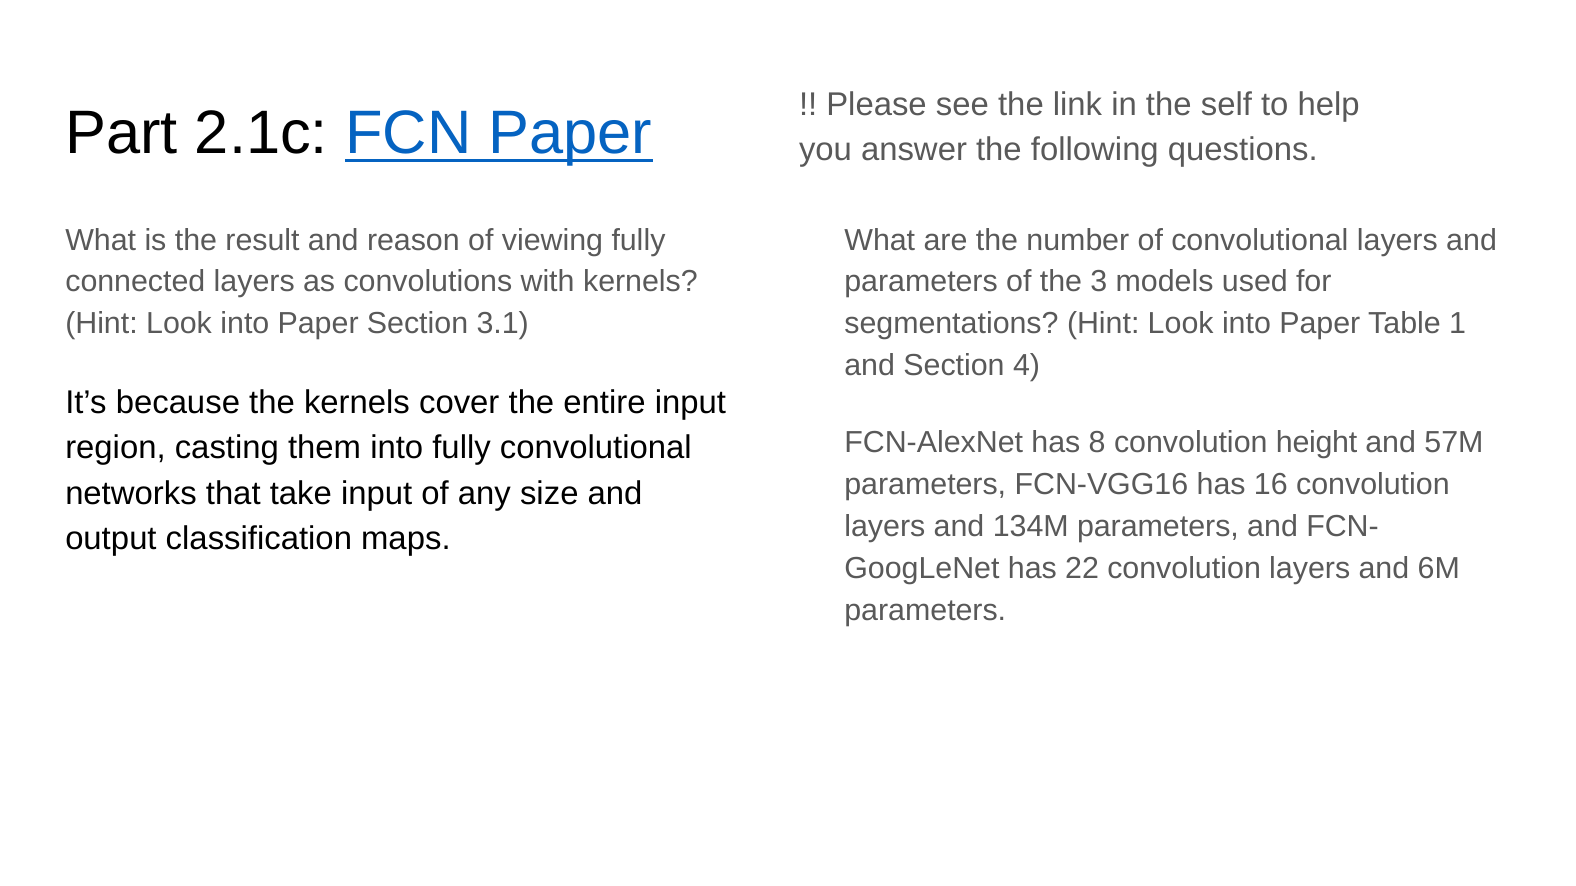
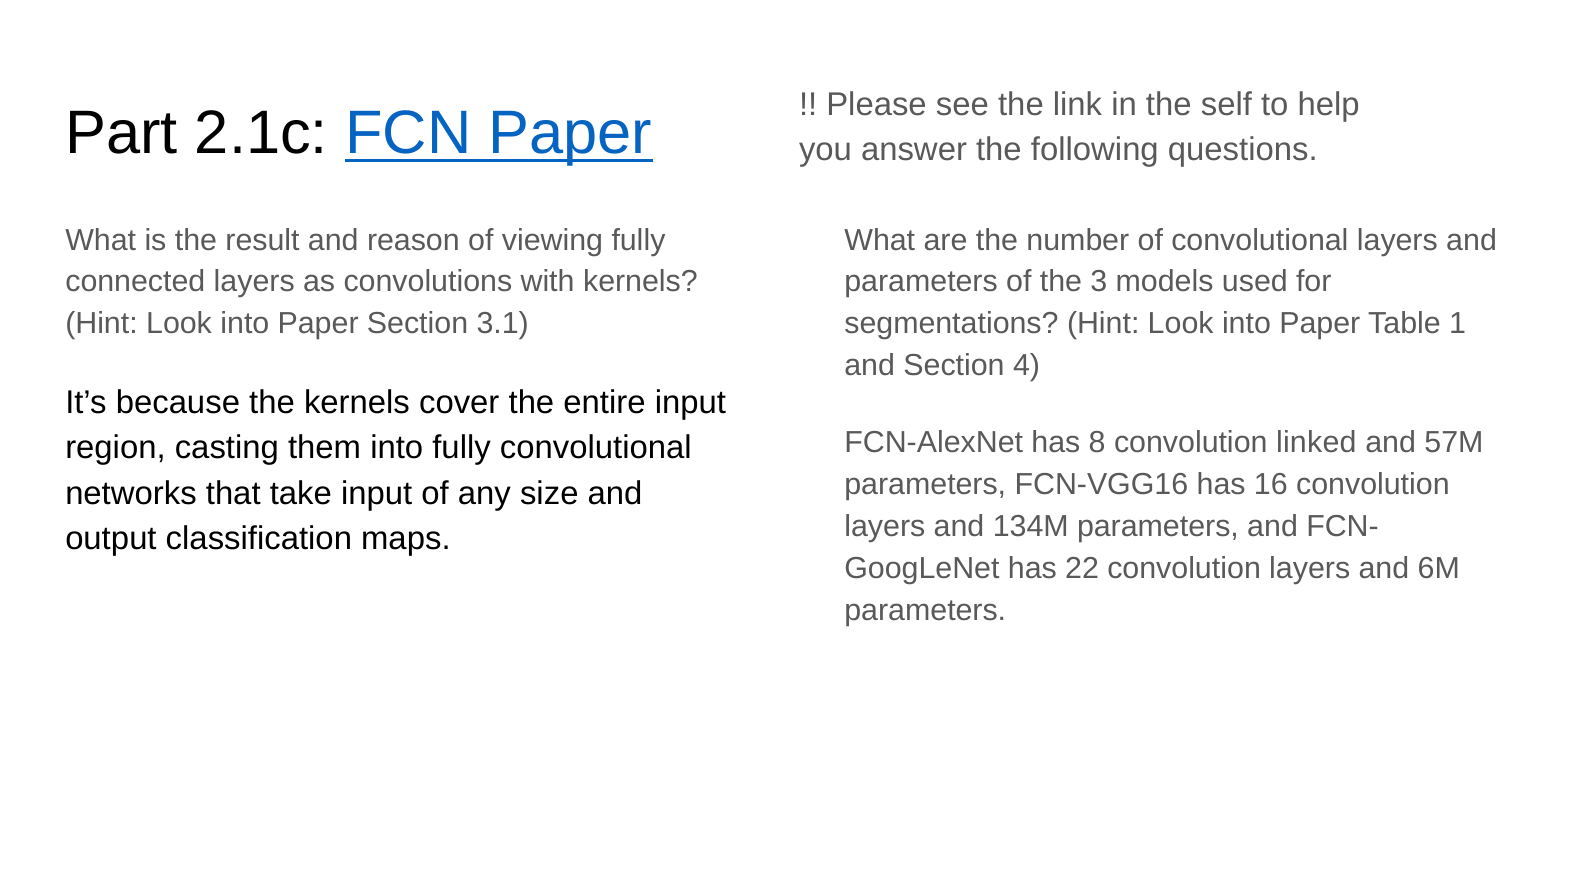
height: height -> linked (1316, 443)
